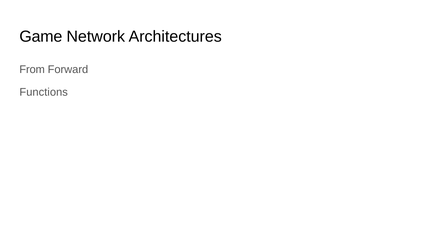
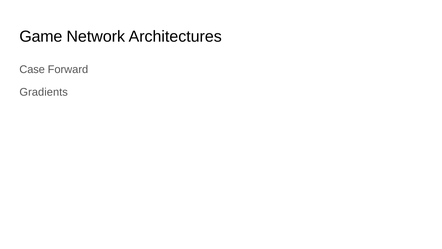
From: From -> Case (32, 70)
Functions: Functions -> Gradients (44, 92)
